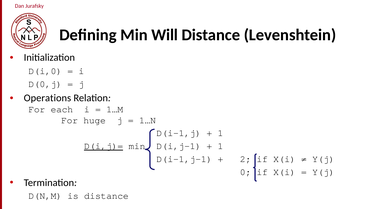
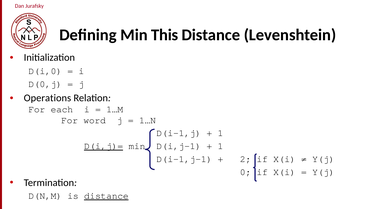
Will: Will -> This (165, 35)
huge: huge -> word (95, 120)
distance underline: none -> present (106, 196)
